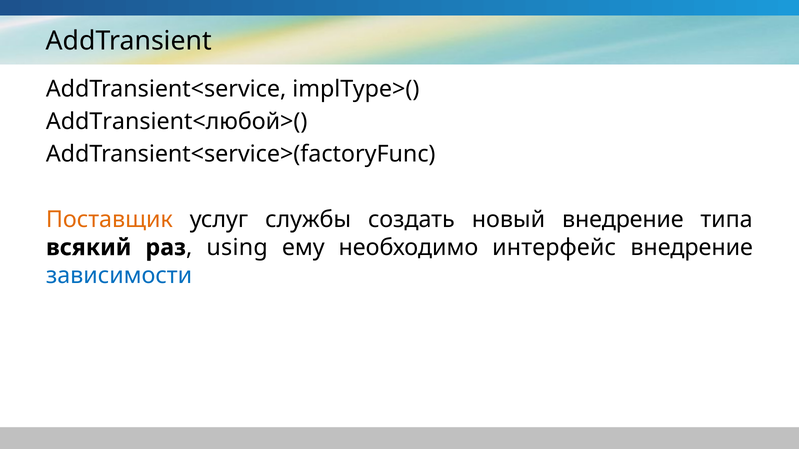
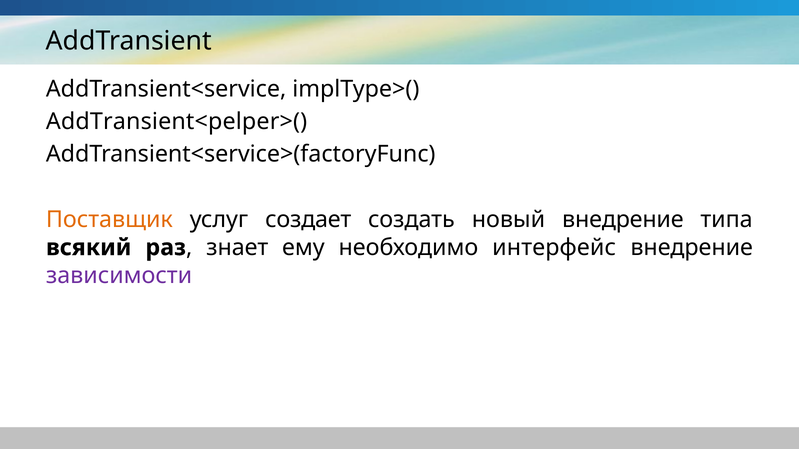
AddTransient<любой>(: AddTransient<любой>( -> AddTransient<pelper>( (177, 122)
службы: службы -> создает (308, 220)
using: using -> знает (237, 248)
зависимости colour: blue -> purple (119, 276)
